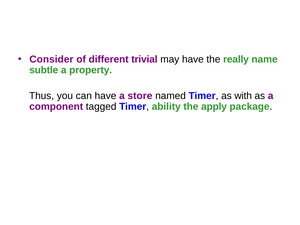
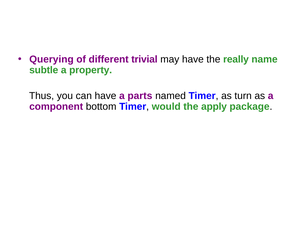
Consider: Consider -> Querying (51, 59)
store: store -> parts (140, 96)
with: with -> turn (243, 96)
tagged: tagged -> bottom (101, 107)
ability: ability -> would (166, 107)
